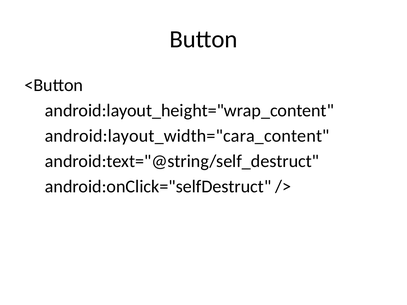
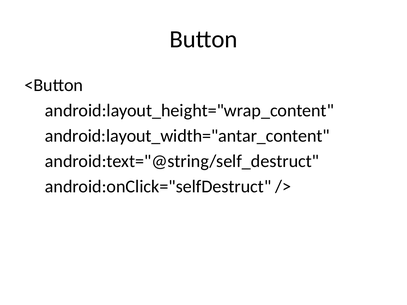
android:layout_width="cara_content: android:layout_width="cara_content -> android:layout_width="antar_content (187, 136)
